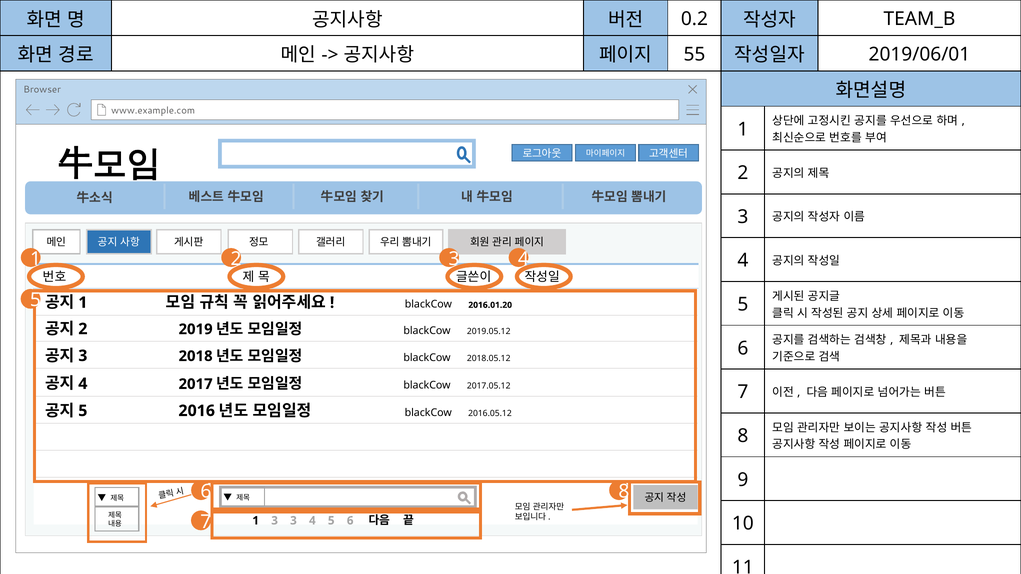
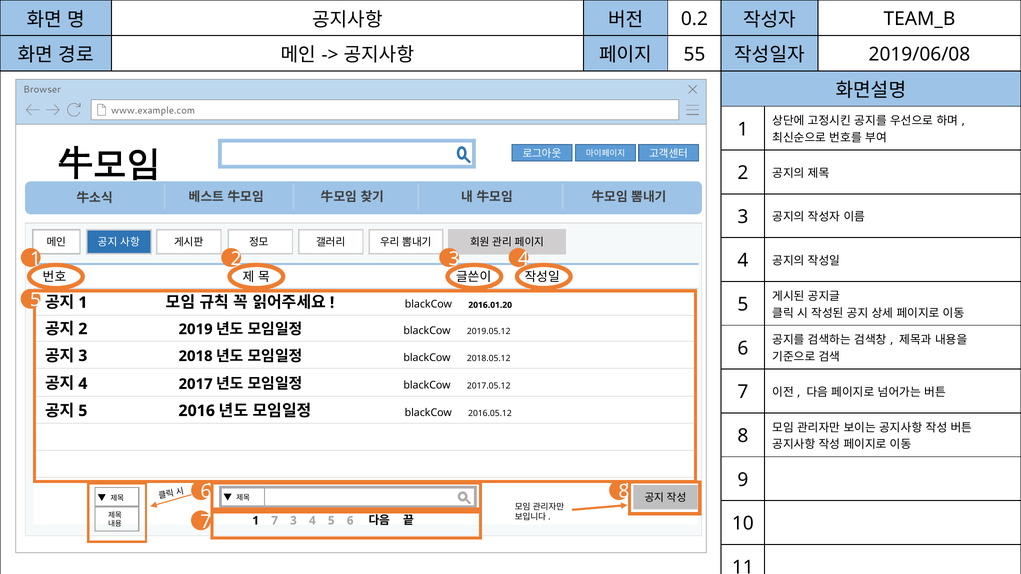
2019/06/01: 2019/06/01 -> 2019/06/08 (919, 54)
1 3: 3 -> 7 (275, 521)
